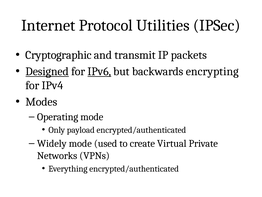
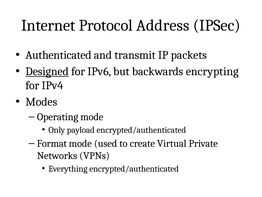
Utilities: Utilities -> Address (163, 25)
Cryptographic: Cryptographic -> Authenticated (59, 55)
IPv6 underline: present -> none (99, 71)
Widely: Widely -> Format (52, 143)
